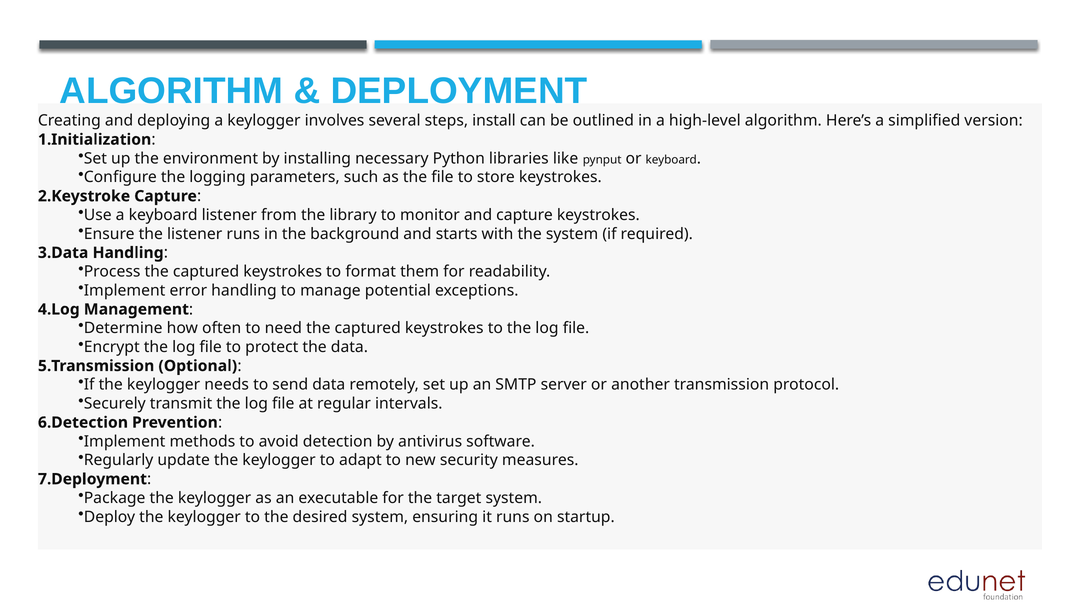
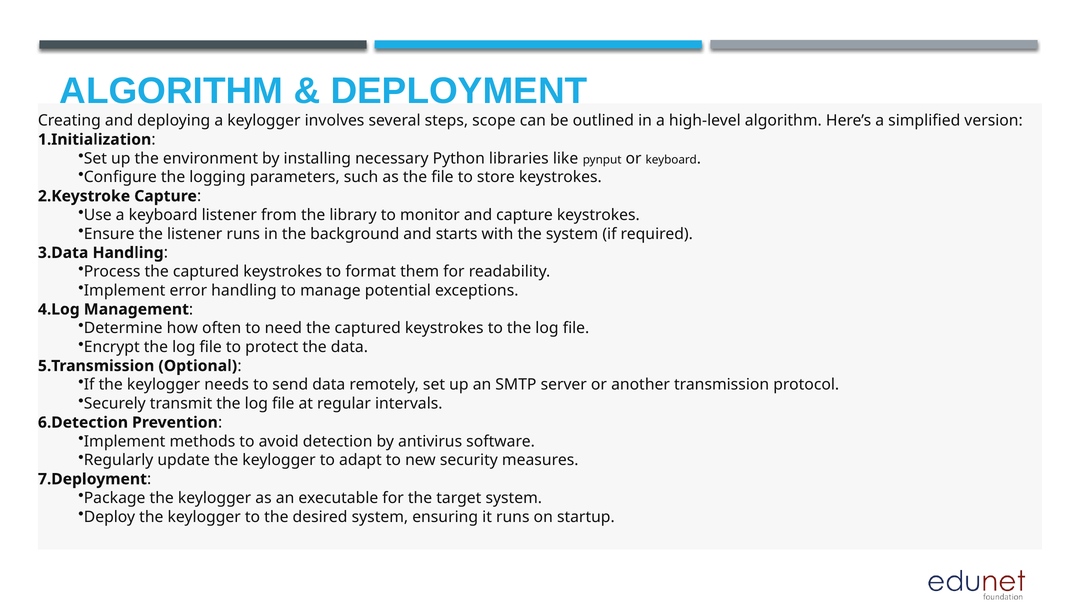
install: install -> scope (494, 121)
